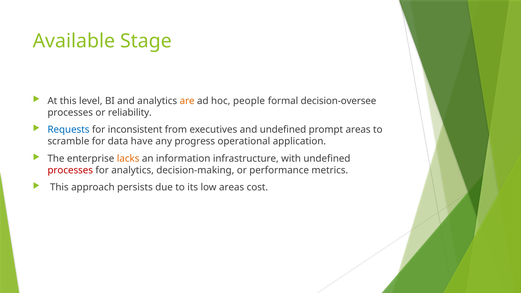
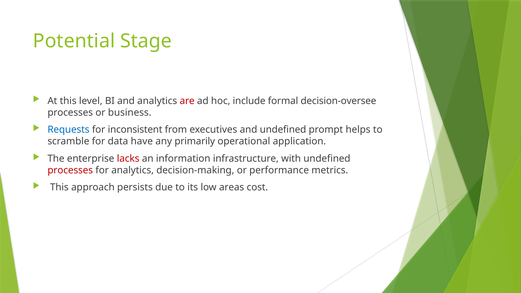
Available: Available -> Potential (74, 41)
are colour: orange -> red (187, 101)
people: people -> include (249, 101)
reliability: reliability -> business (130, 113)
prompt areas: areas -> helps (358, 130)
progress: progress -> primarily (195, 141)
lacks colour: orange -> red (128, 159)
